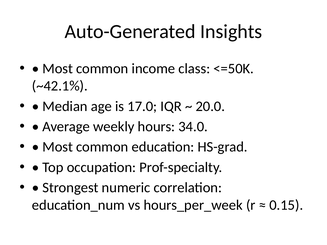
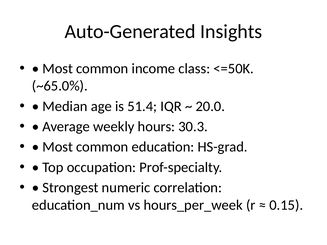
~42.1%: ~42.1% -> ~65.0% (60, 86)
17.0: 17.0 -> 51.4 (142, 106)
34.0: 34.0 -> 30.3 (193, 127)
